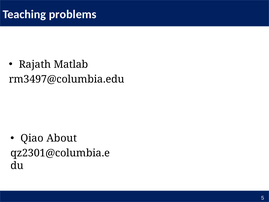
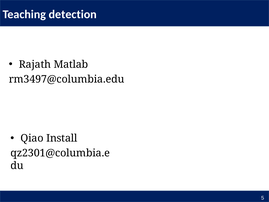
problems: problems -> detection (73, 14)
About: About -> Install (62, 138)
